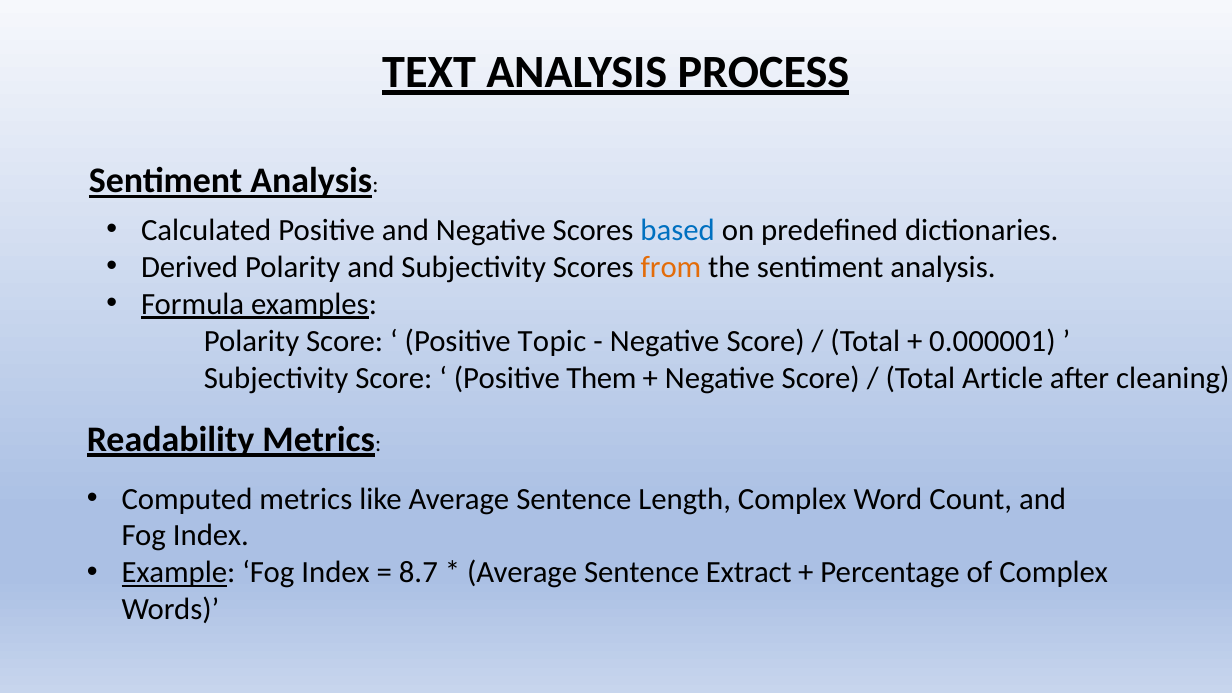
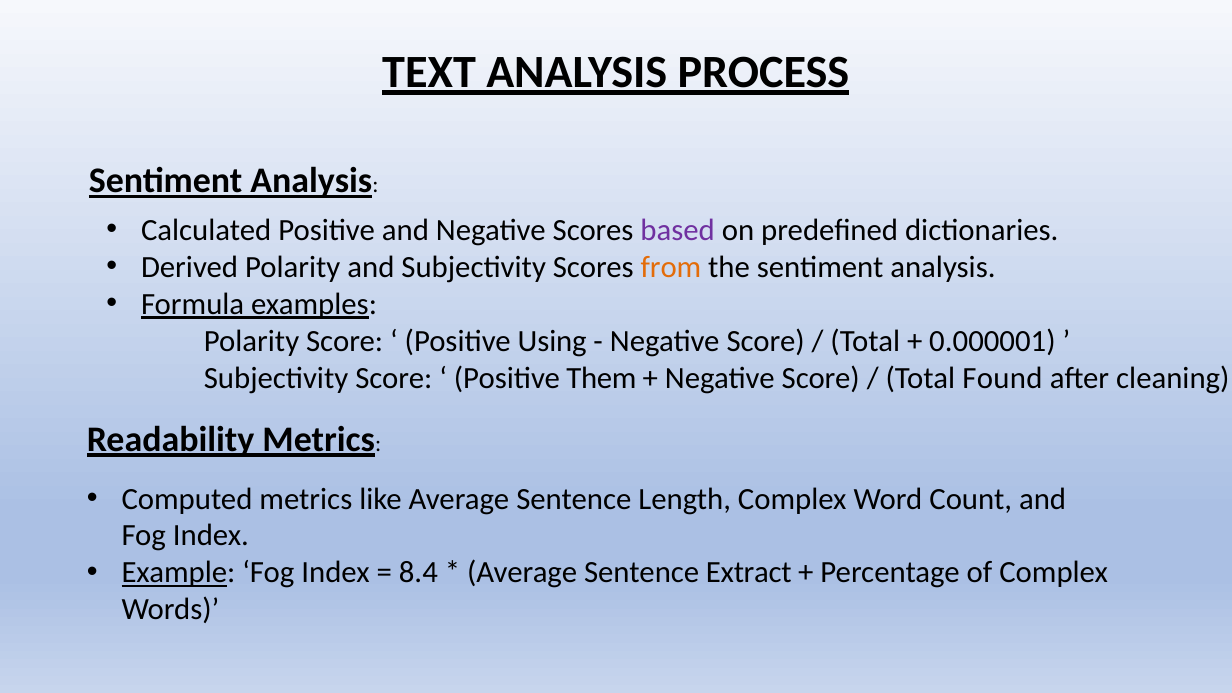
based colour: blue -> purple (678, 230)
Topic: Topic -> Using (552, 341)
Article: Article -> Found (1002, 378)
8.7: 8.7 -> 8.4 (418, 573)
